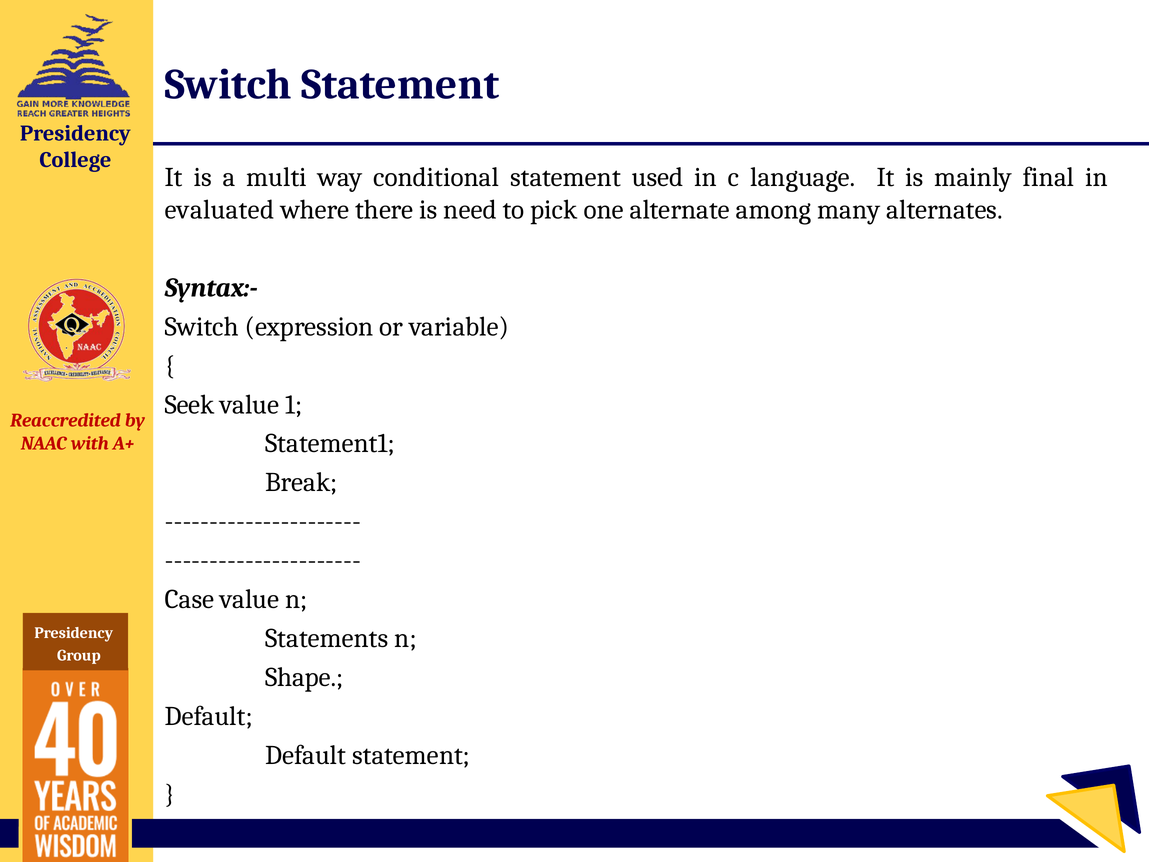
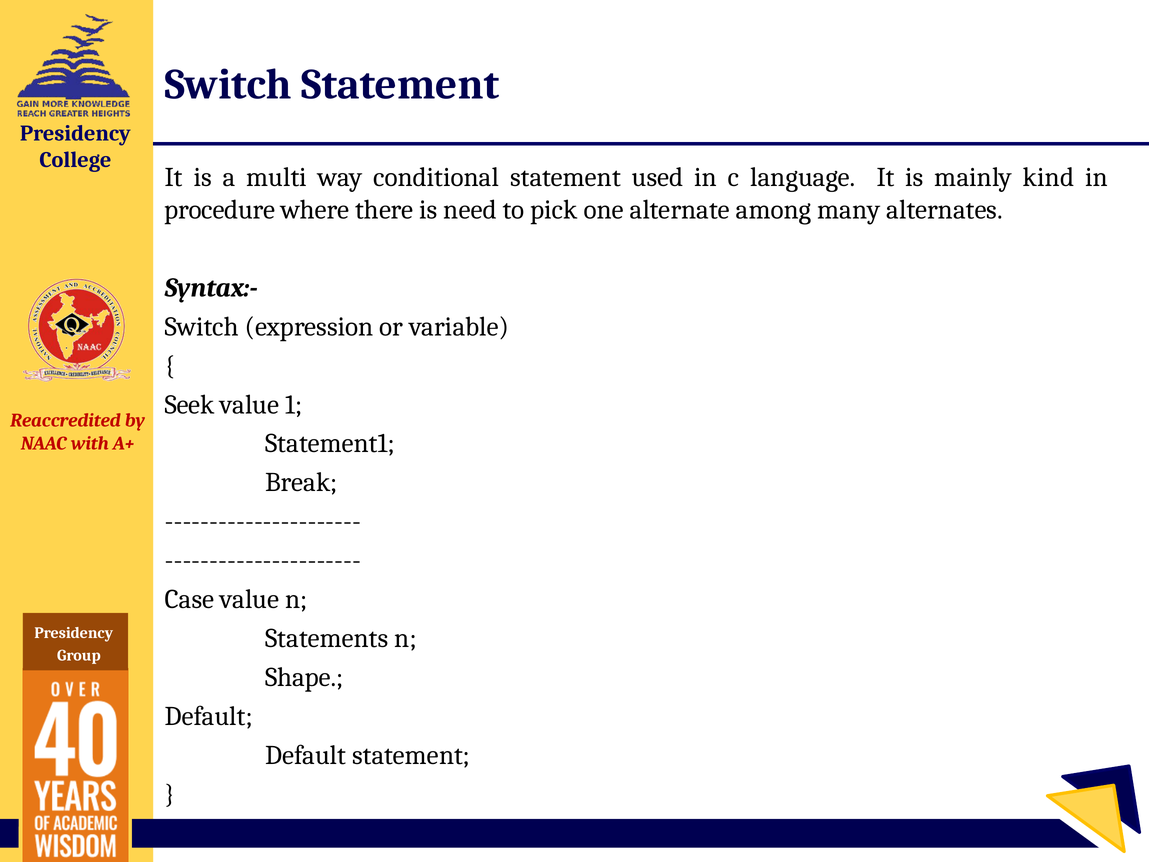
final: final -> kind (1048, 177)
evaluated: evaluated -> procedure (220, 210)
